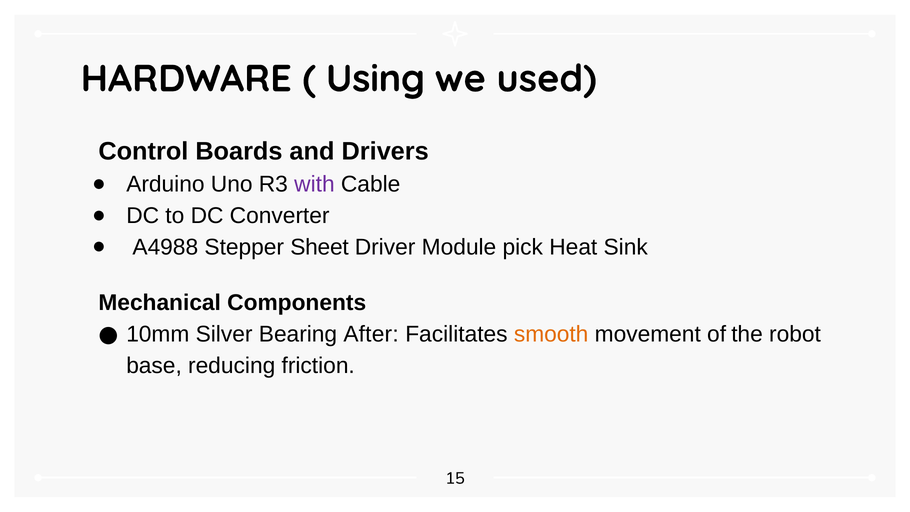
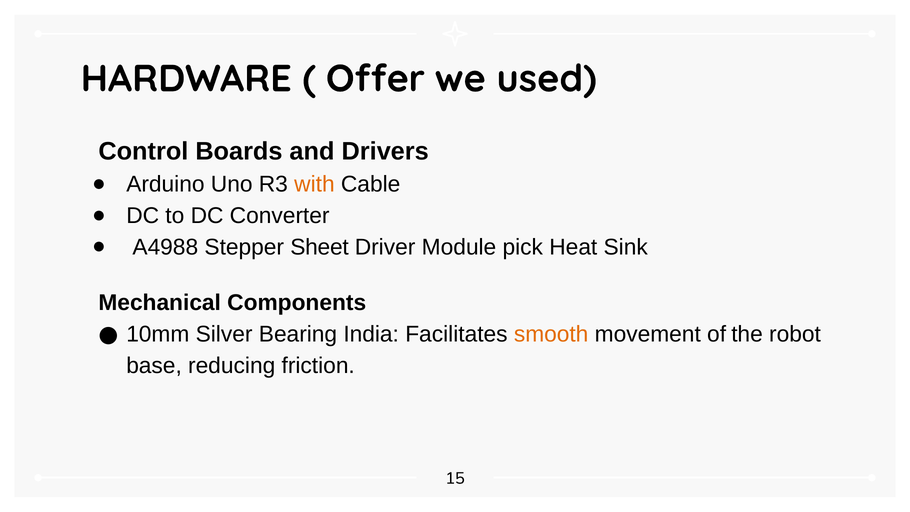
Using: Using -> Offer (375, 79)
with colour: purple -> orange (314, 184)
After: After -> India (371, 334)
